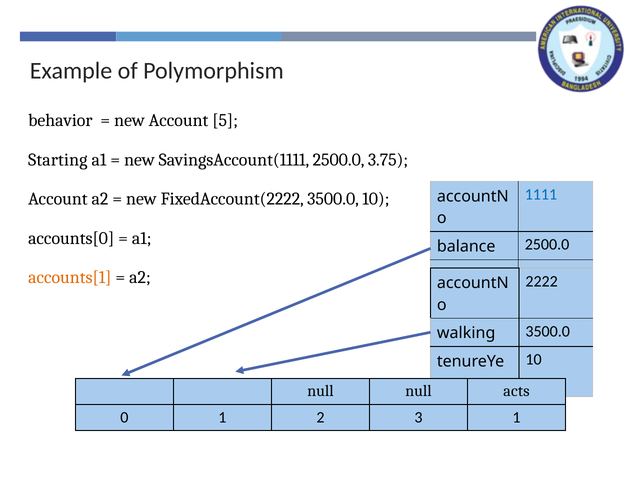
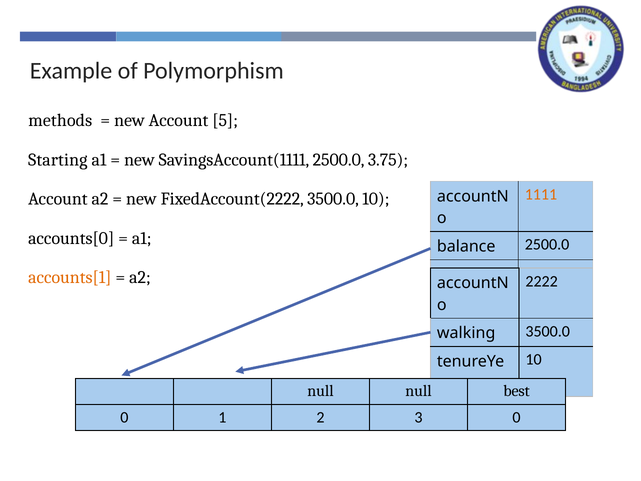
behavior: behavior -> methods (60, 120)
1111 colour: blue -> orange (541, 194)
acts: acts -> best (517, 391)
3 1: 1 -> 0 (516, 417)
